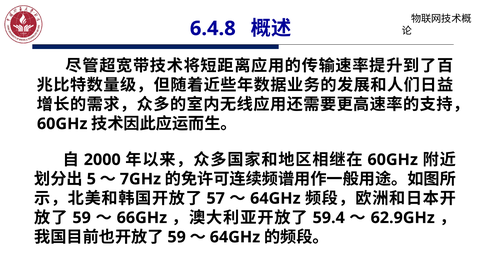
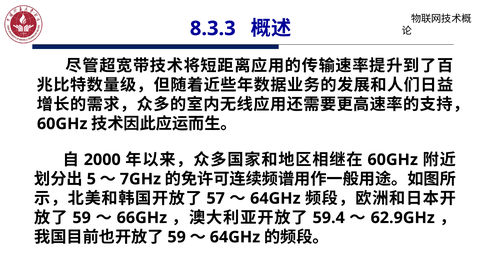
6.4.8: 6.4.8 -> 8.3.3 (213, 29)
